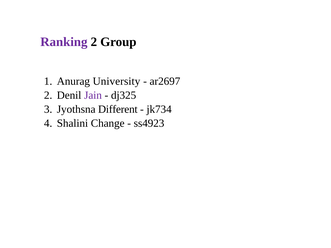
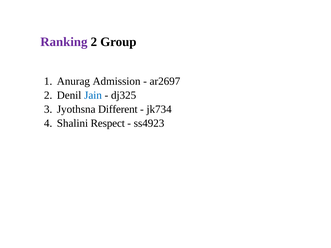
University: University -> Admission (117, 81)
Jain colour: purple -> blue (93, 95)
Change: Change -> Respect (108, 123)
